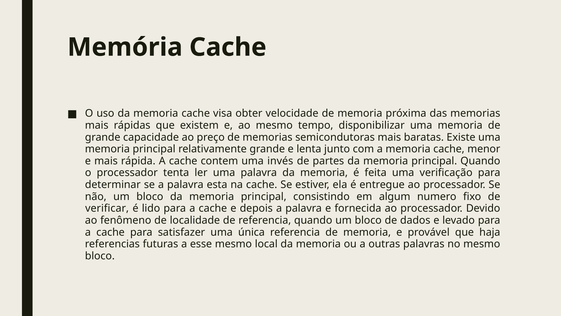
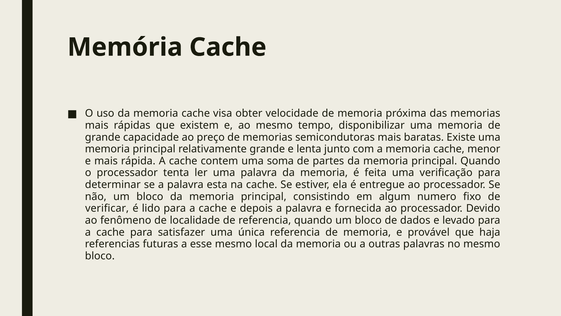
invés: invés -> soma (280, 161)
